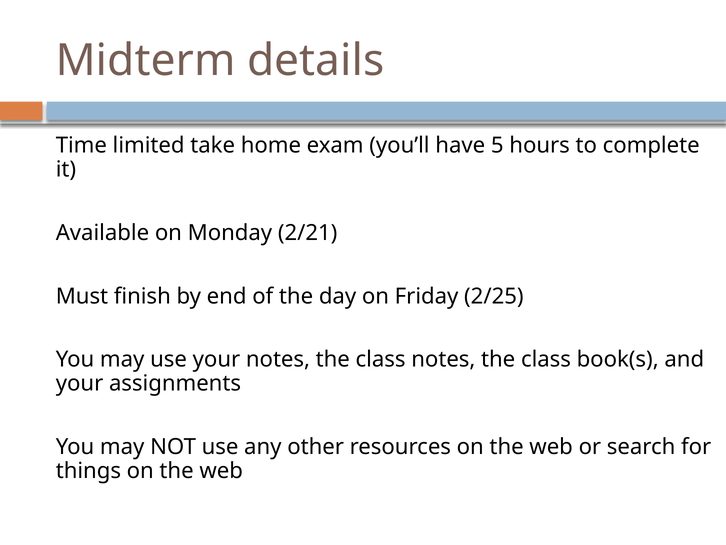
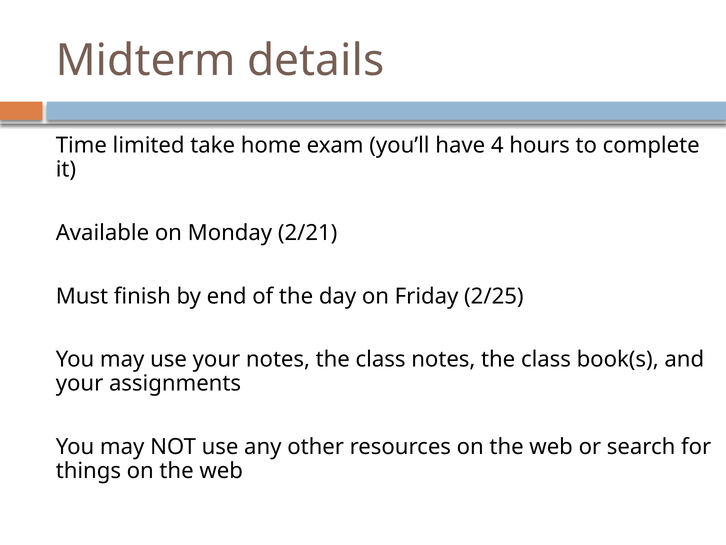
5: 5 -> 4 (497, 145)
